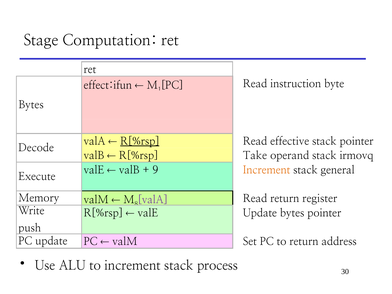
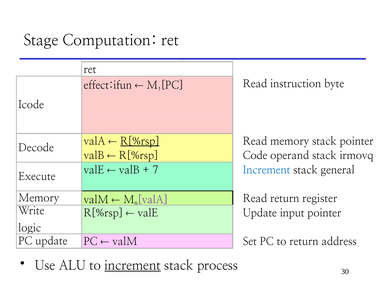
Bytes: Bytes -> Icode (31, 105)
Read effective: effective -> memory (290, 141)
Take: Take -> Code (255, 156)
9: 9 -> 7 (155, 170)
Increment colour: orange -> blue (267, 170)
Update bytes: bytes -> input (292, 213)
push: push -> logic (30, 228)
increment underline: none -> present (133, 265)
